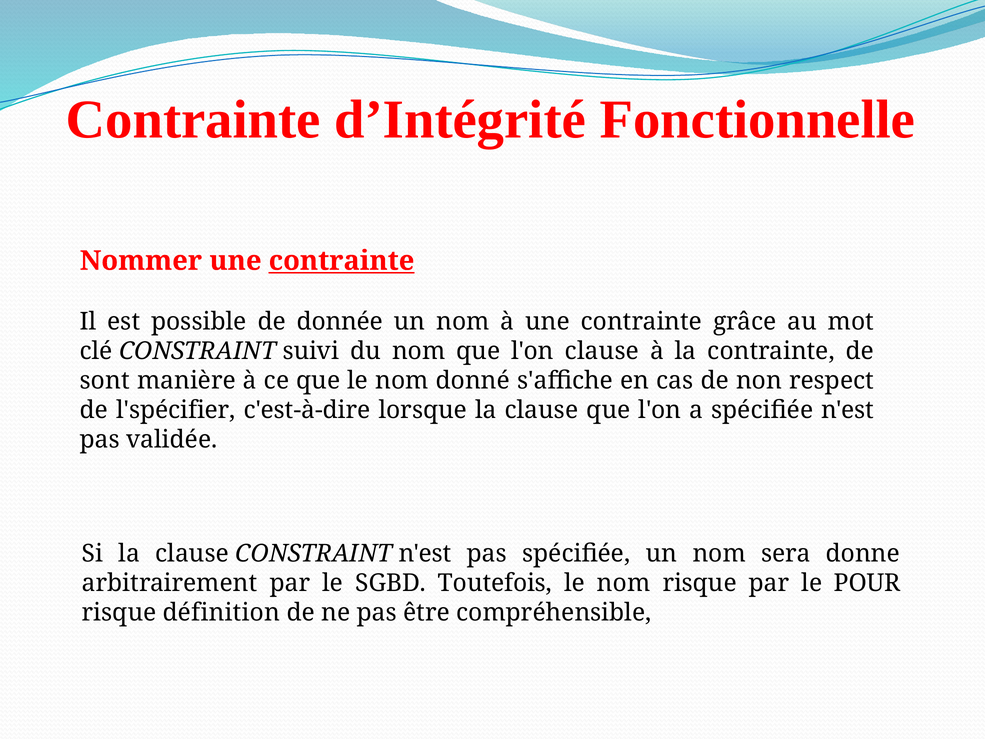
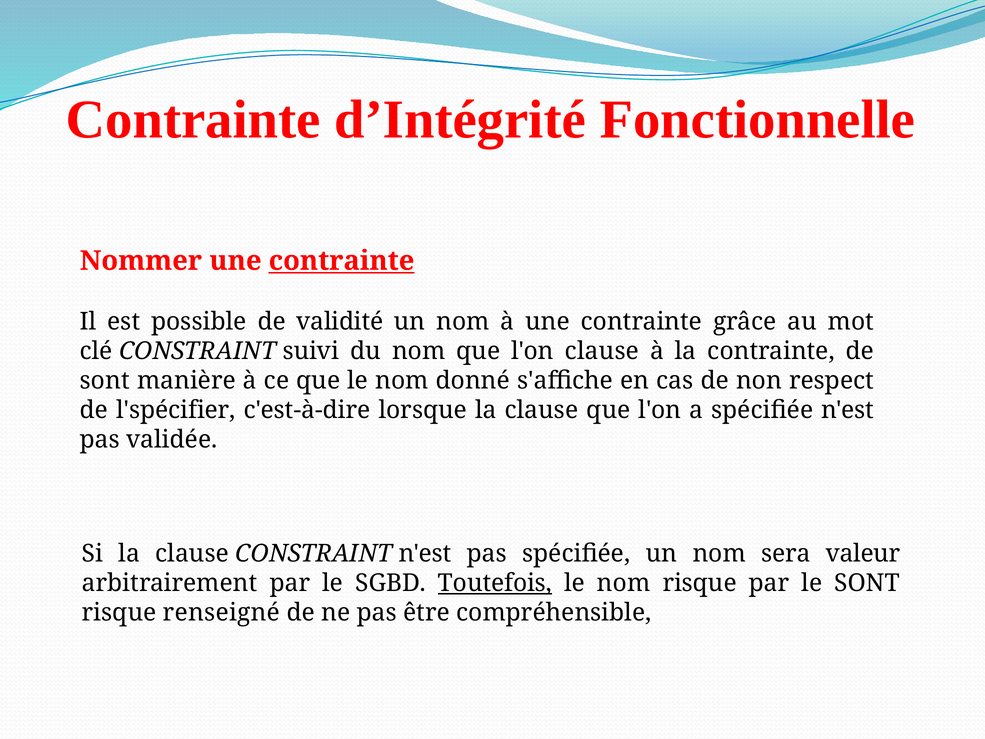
donnée: donnée -> validité (340, 321)
donne: donne -> valeur (863, 554)
Toutefois underline: none -> present (495, 583)
le POUR: POUR -> SONT (867, 583)
définition: définition -> renseigné (221, 613)
